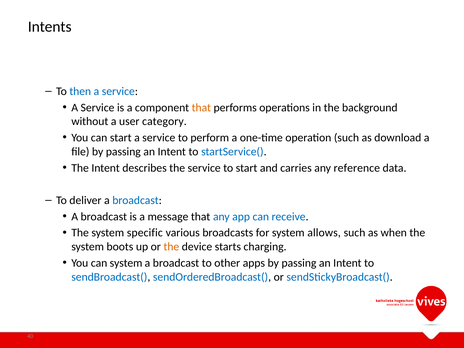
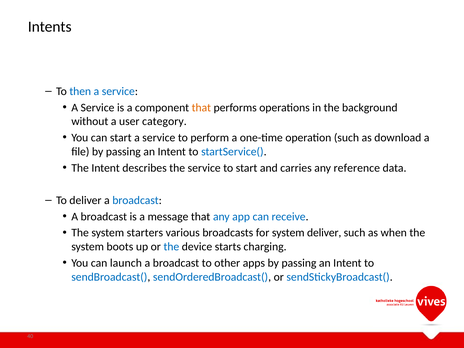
specific: specific -> starters (145, 233)
system allows: allows -> deliver (324, 233)
the colour: orange -> blue (171, 247)
can system: system -> launch (126, 263)
